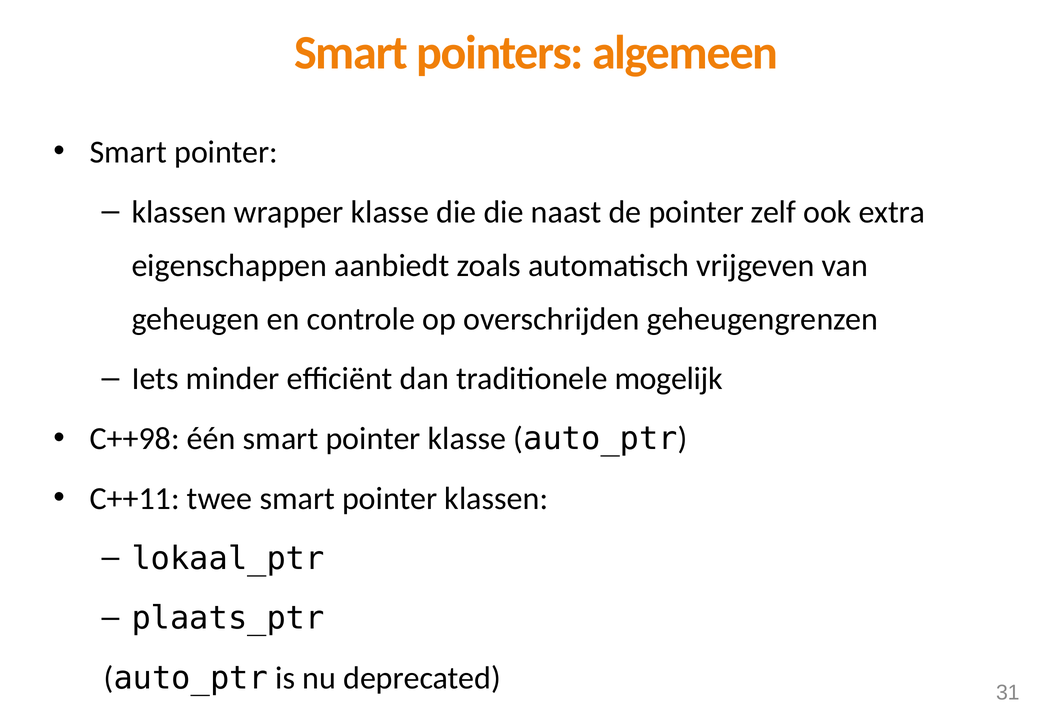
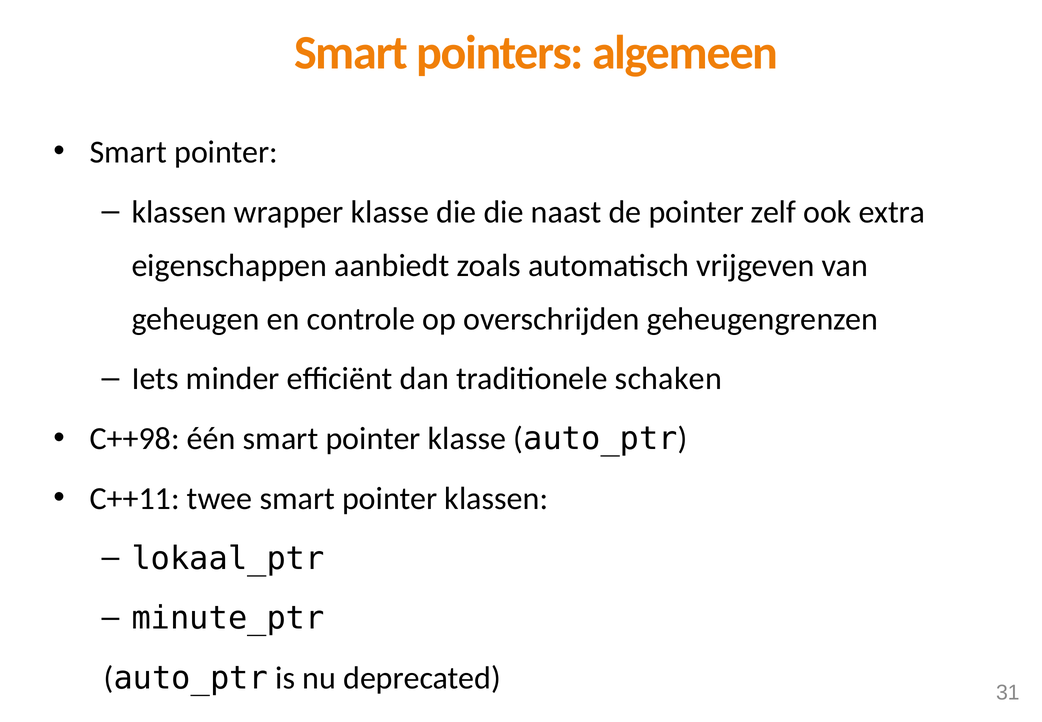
mogelijk: mogelijk -> schaken (668, 379)
plaats_ptr: plaats_ptr -> minute_ptr (228, 618)
